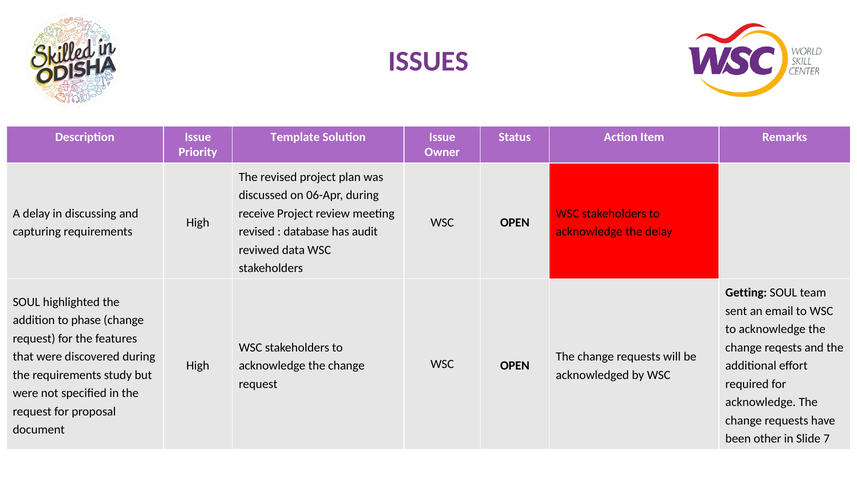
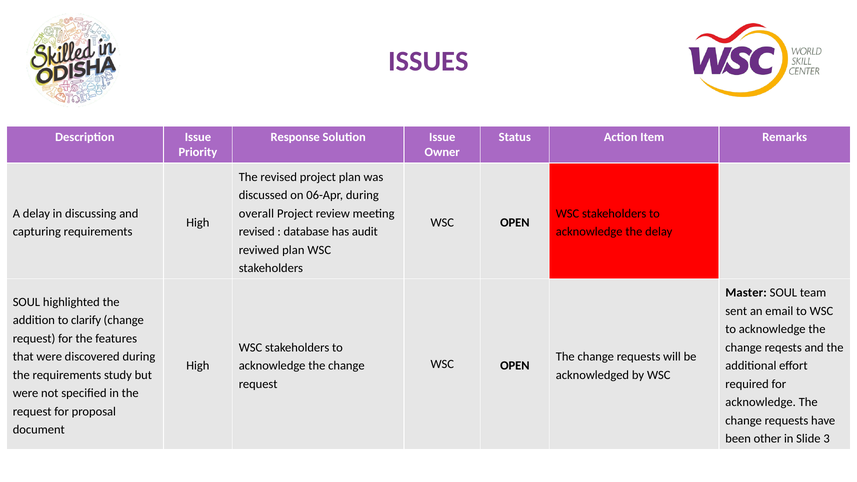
Template: Template -> Response (295, 137)
receive: receive -> overall (256, 213)
reviwed data: data -> plan (293, 250)
Getting: Getting -> Master (746, 293)
phase: phase -> clarify (86, 320)
7: 7 -> 3 (827, 439)
